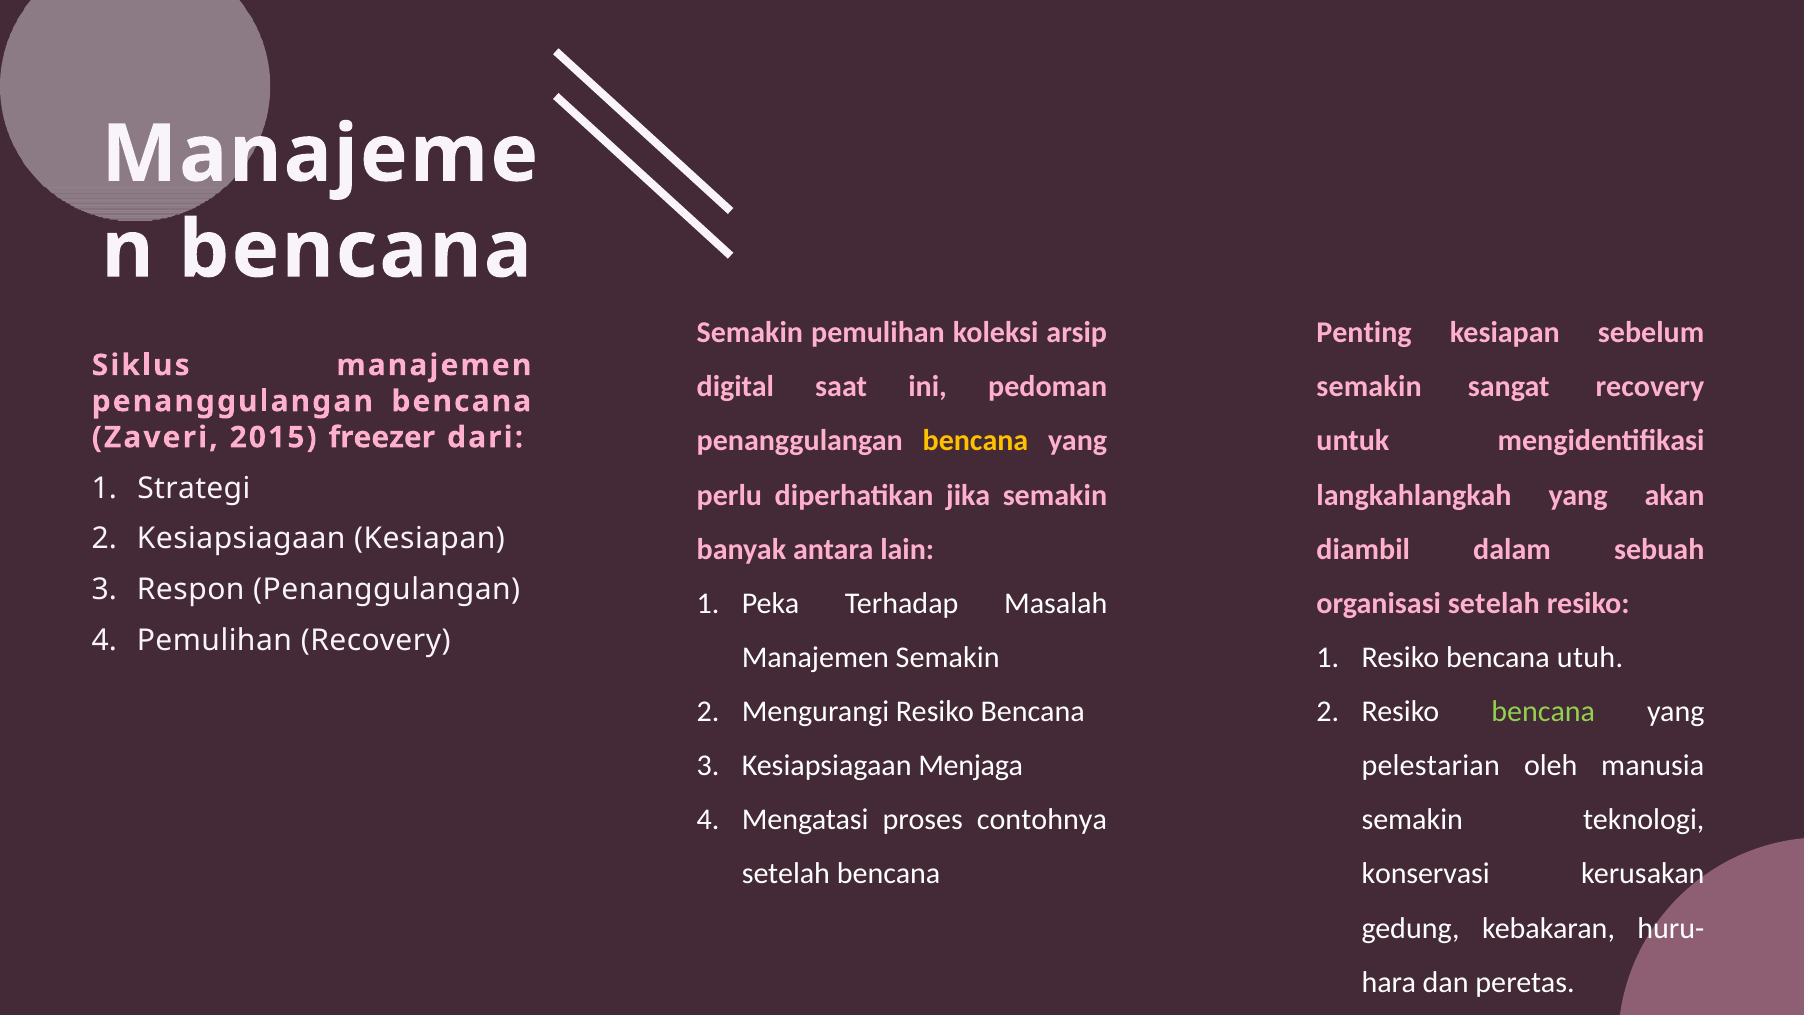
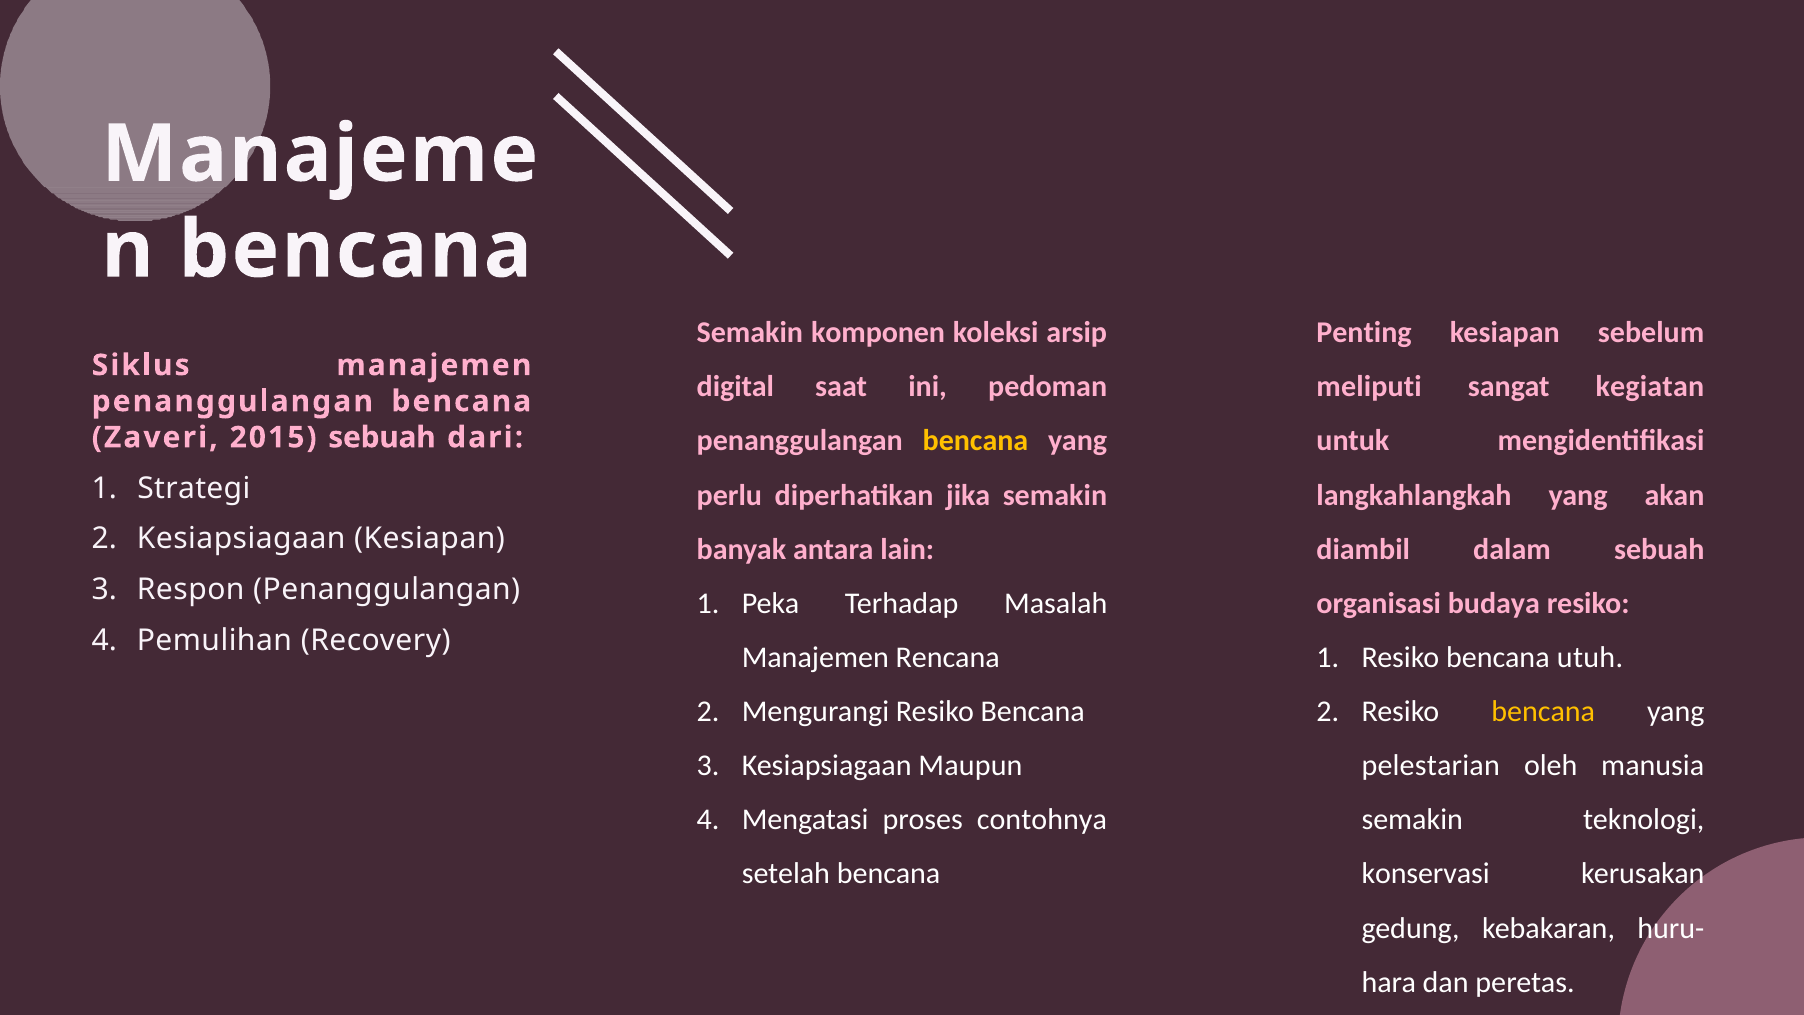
Semakin pemulihan: pemulihan -> komponen (878, 333)
semakin: semakin -> meliputi (1369, 387)
sangat recovery: recovery -> kegiatan (1650, 387)
2015 freezer: freezer -> sebuah (382, 437)
organisasi setelah: setelah -> budaya (1494, 603)
Manajemen Semakin: Semakin -> Rencana (948, 657)
bencana colour: light green -> yellow (1543, 711)
Menjaga: Menjaga -> Maupun (970, 766)
